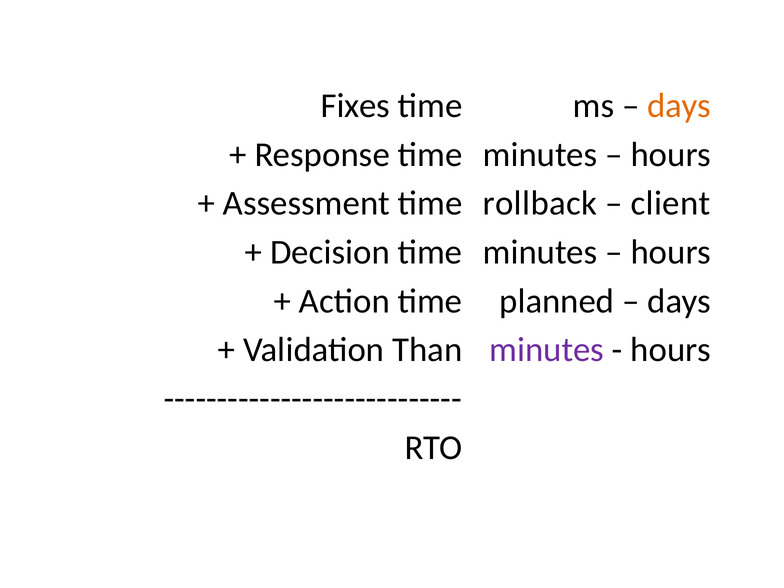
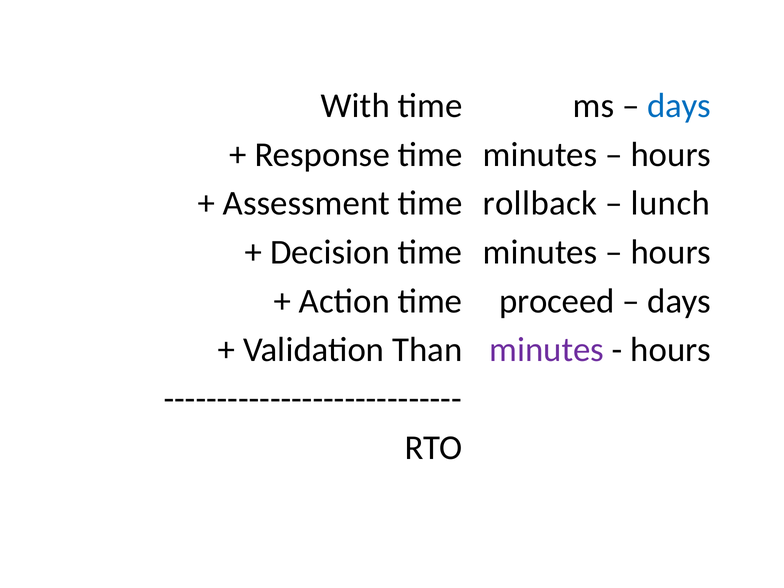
Fixes: Fixes -> With (355, 106)
days colour: orange -> blue (679, 106)
client: client -> lunch (670, 203)
planned: planned -> proceed (557, 301)
